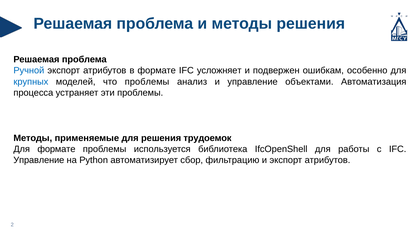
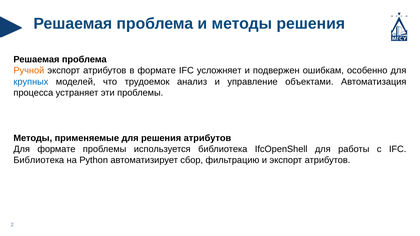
Ручной colour: blue -> orange (29, 71)
что проблемы: проблемы -> трудоемок (147, 82)
решения трудоемок: трудоемок -> атрибутов (207, 138)
Управление: Управление -> Библиотека (39, 160)
